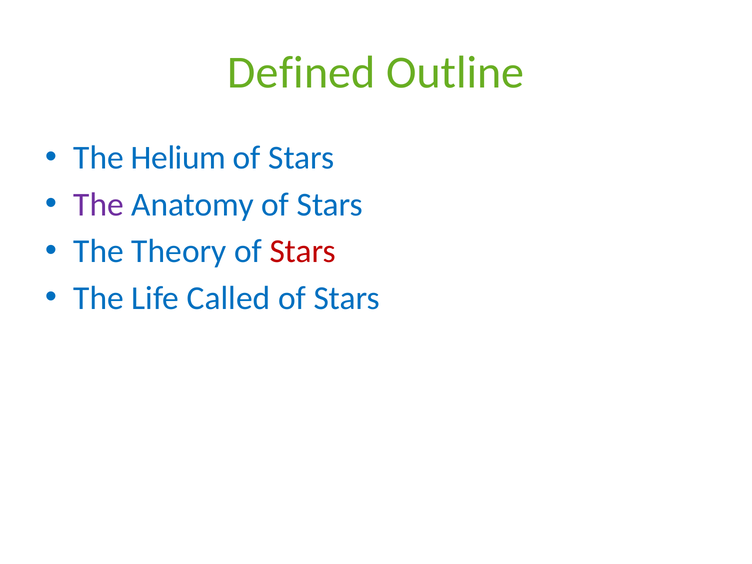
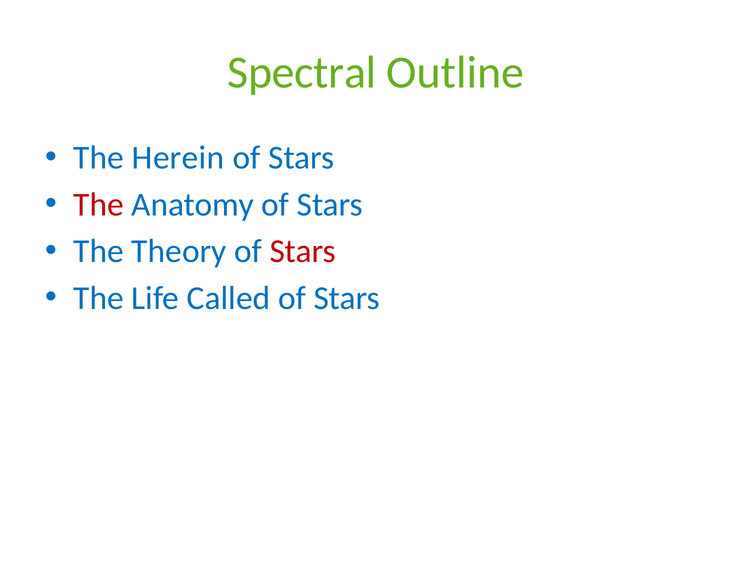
Defined: Defined -> Spectral (302, 73)
Helium: Helium -> Herein (178, 158)
The colour: purple -> red (99, 205)
